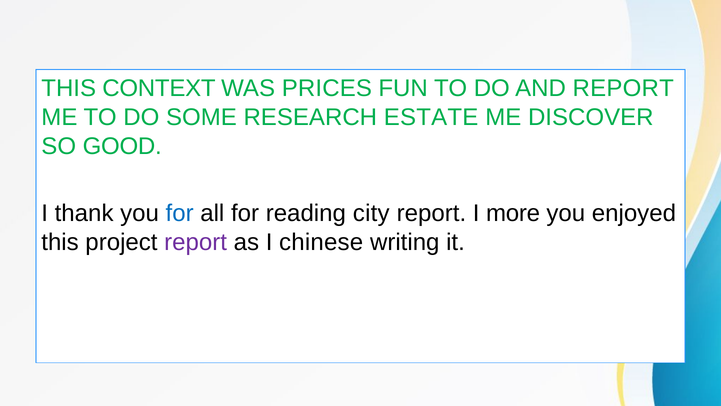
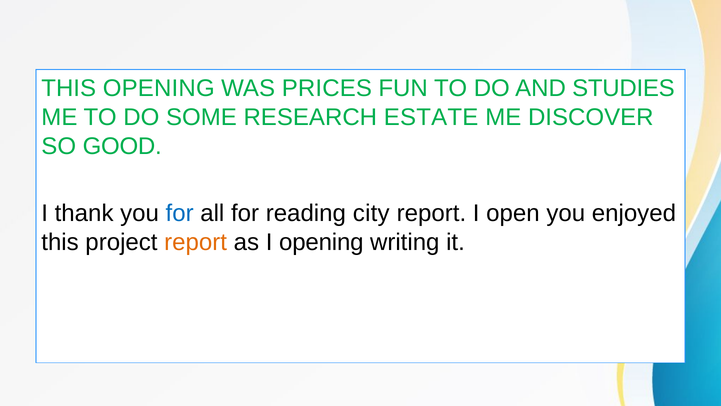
THIS CONTEXT: CONTEXT -> OPENING (159, 88)
AND REPORT: REPORT -> STUDIES (623, 88)
more: more -> open (513, 213)
report colour: purple -> orange (196, 242)
I chinese: chinese -> opening (321, 242)
